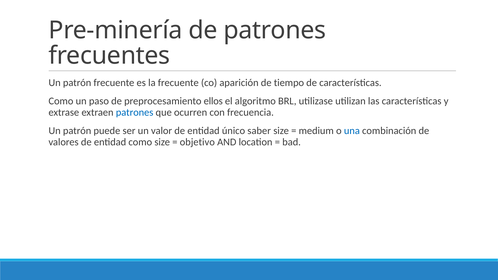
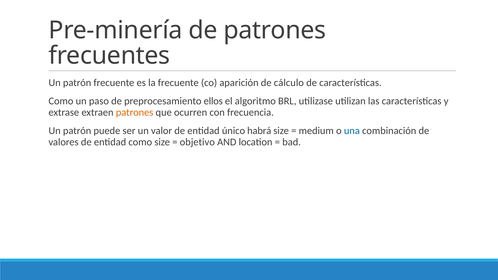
tiempo: tiempo -> cálculo (289, 83)
patrones colour: blue -> orange (135, 112)
saber: saber -> habrá (259, 131)
